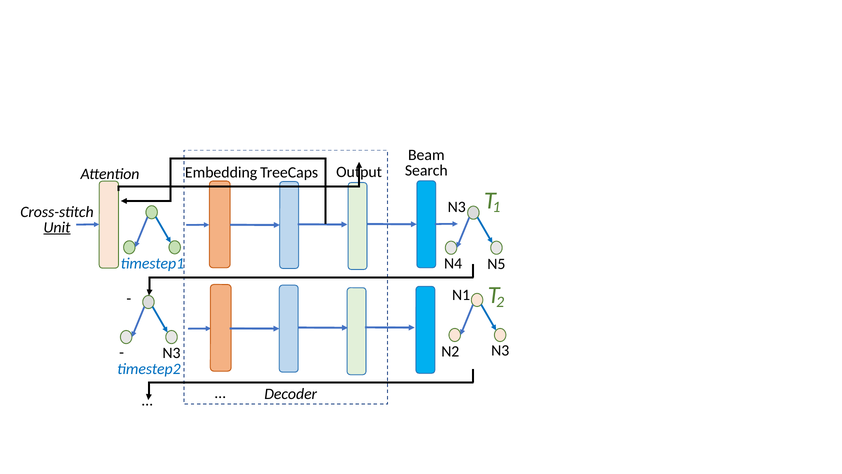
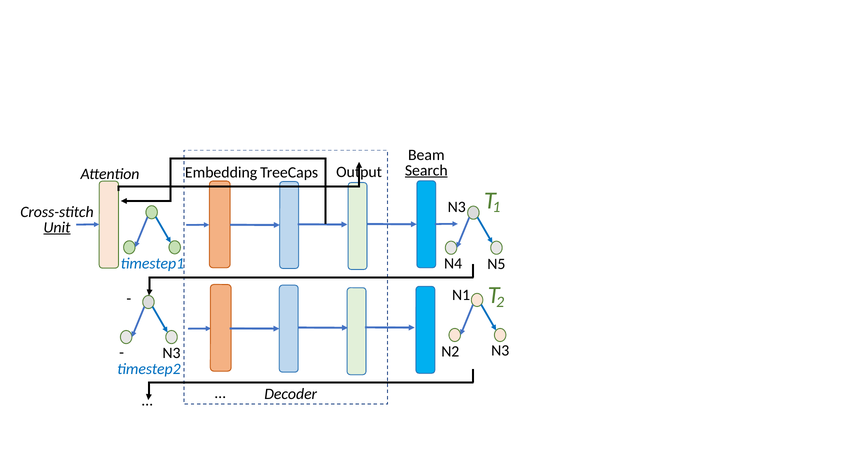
Search underline: none -> present (426, 170)
